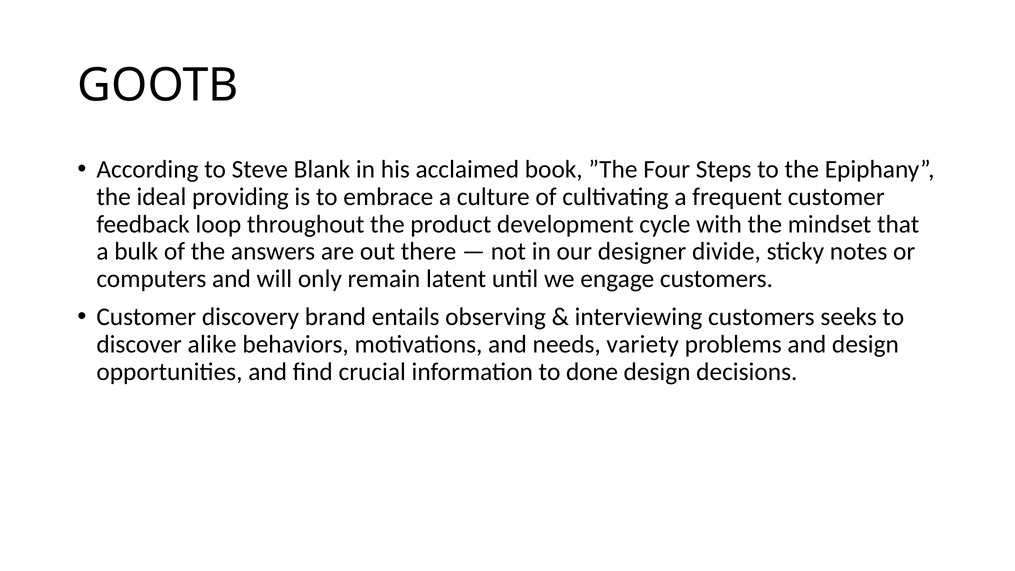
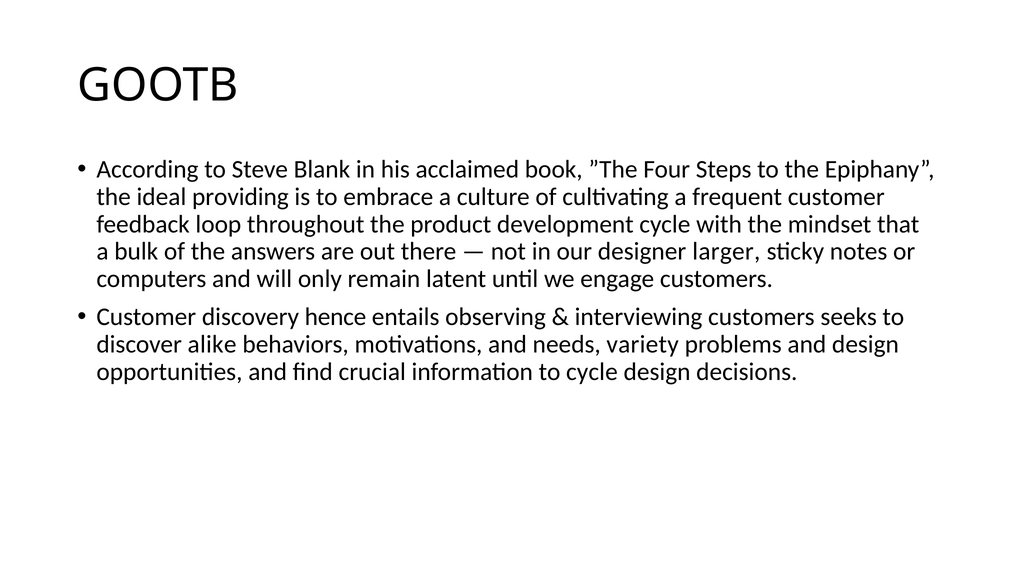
divide: divide -> larger (726, 252)
brand: brand -> hence (336, 317)
to done: done -> cycle (592, 372)
